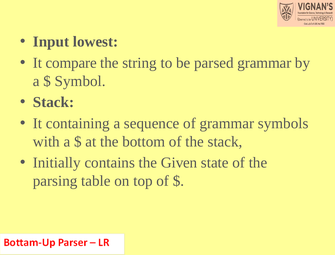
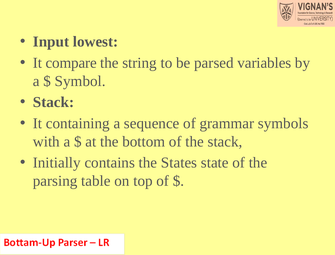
parsed grammar: grammar -> variables (264, 63)
Given: Given -> States (179, 163)
